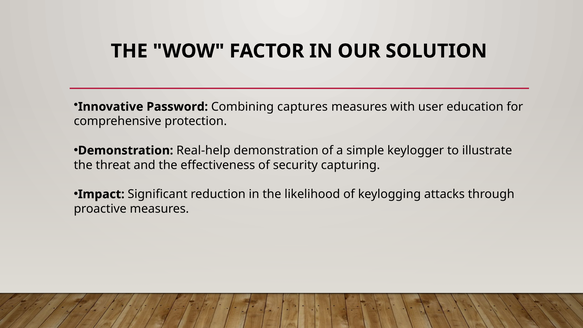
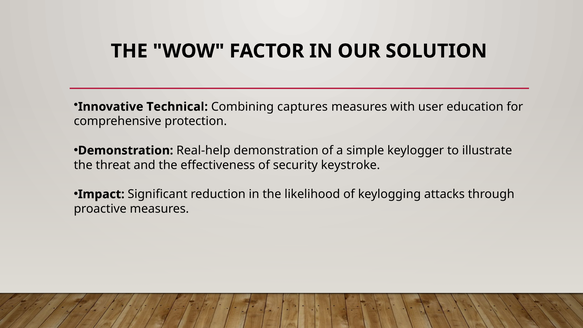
Password: Password -> Technical (177, 107)
capturing: capturing -> keystroke (351, 165)
